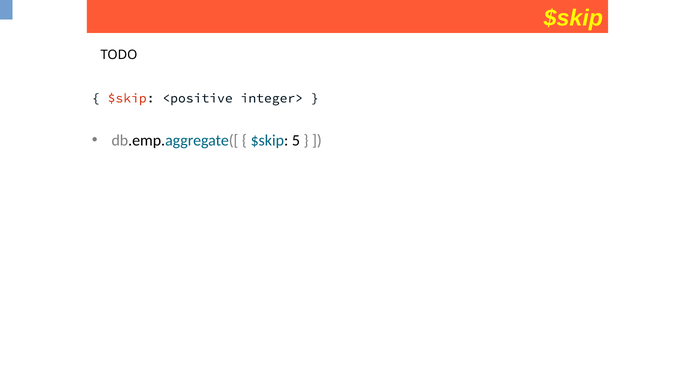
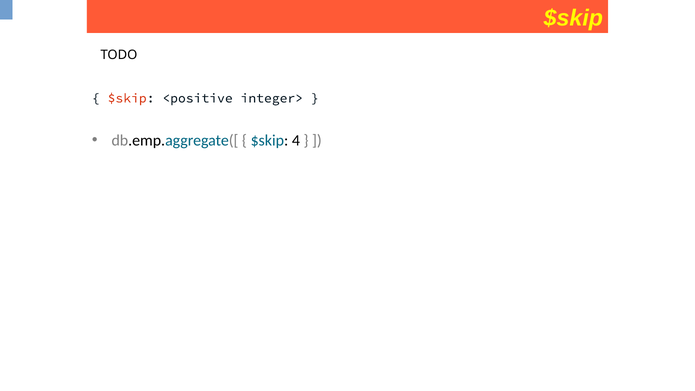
5: 5 -> 4 (296, 140)
